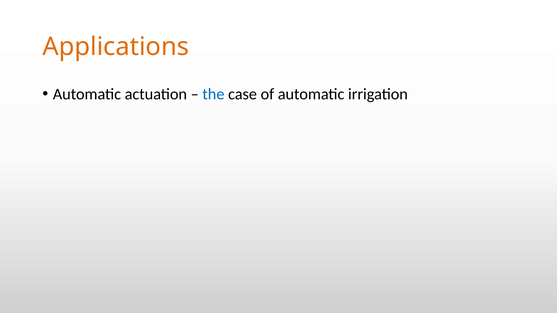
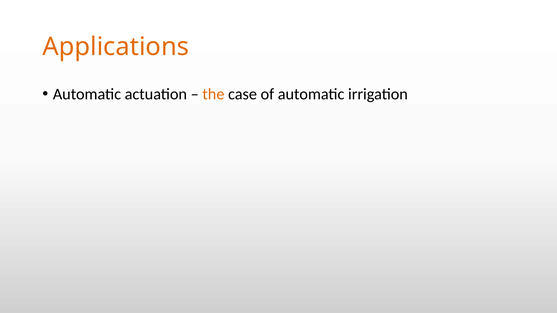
the colour: blue -> orange (213, 94)
